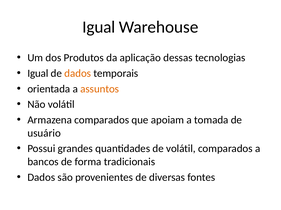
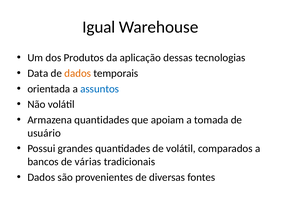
Igual: Igual -> Data (38, 74)
assuntos colour: orange -> blue (100, 89)
Armazena comparados: comparados -> quantidades (102, 120)
forma: forma -> várias (88, 162)
